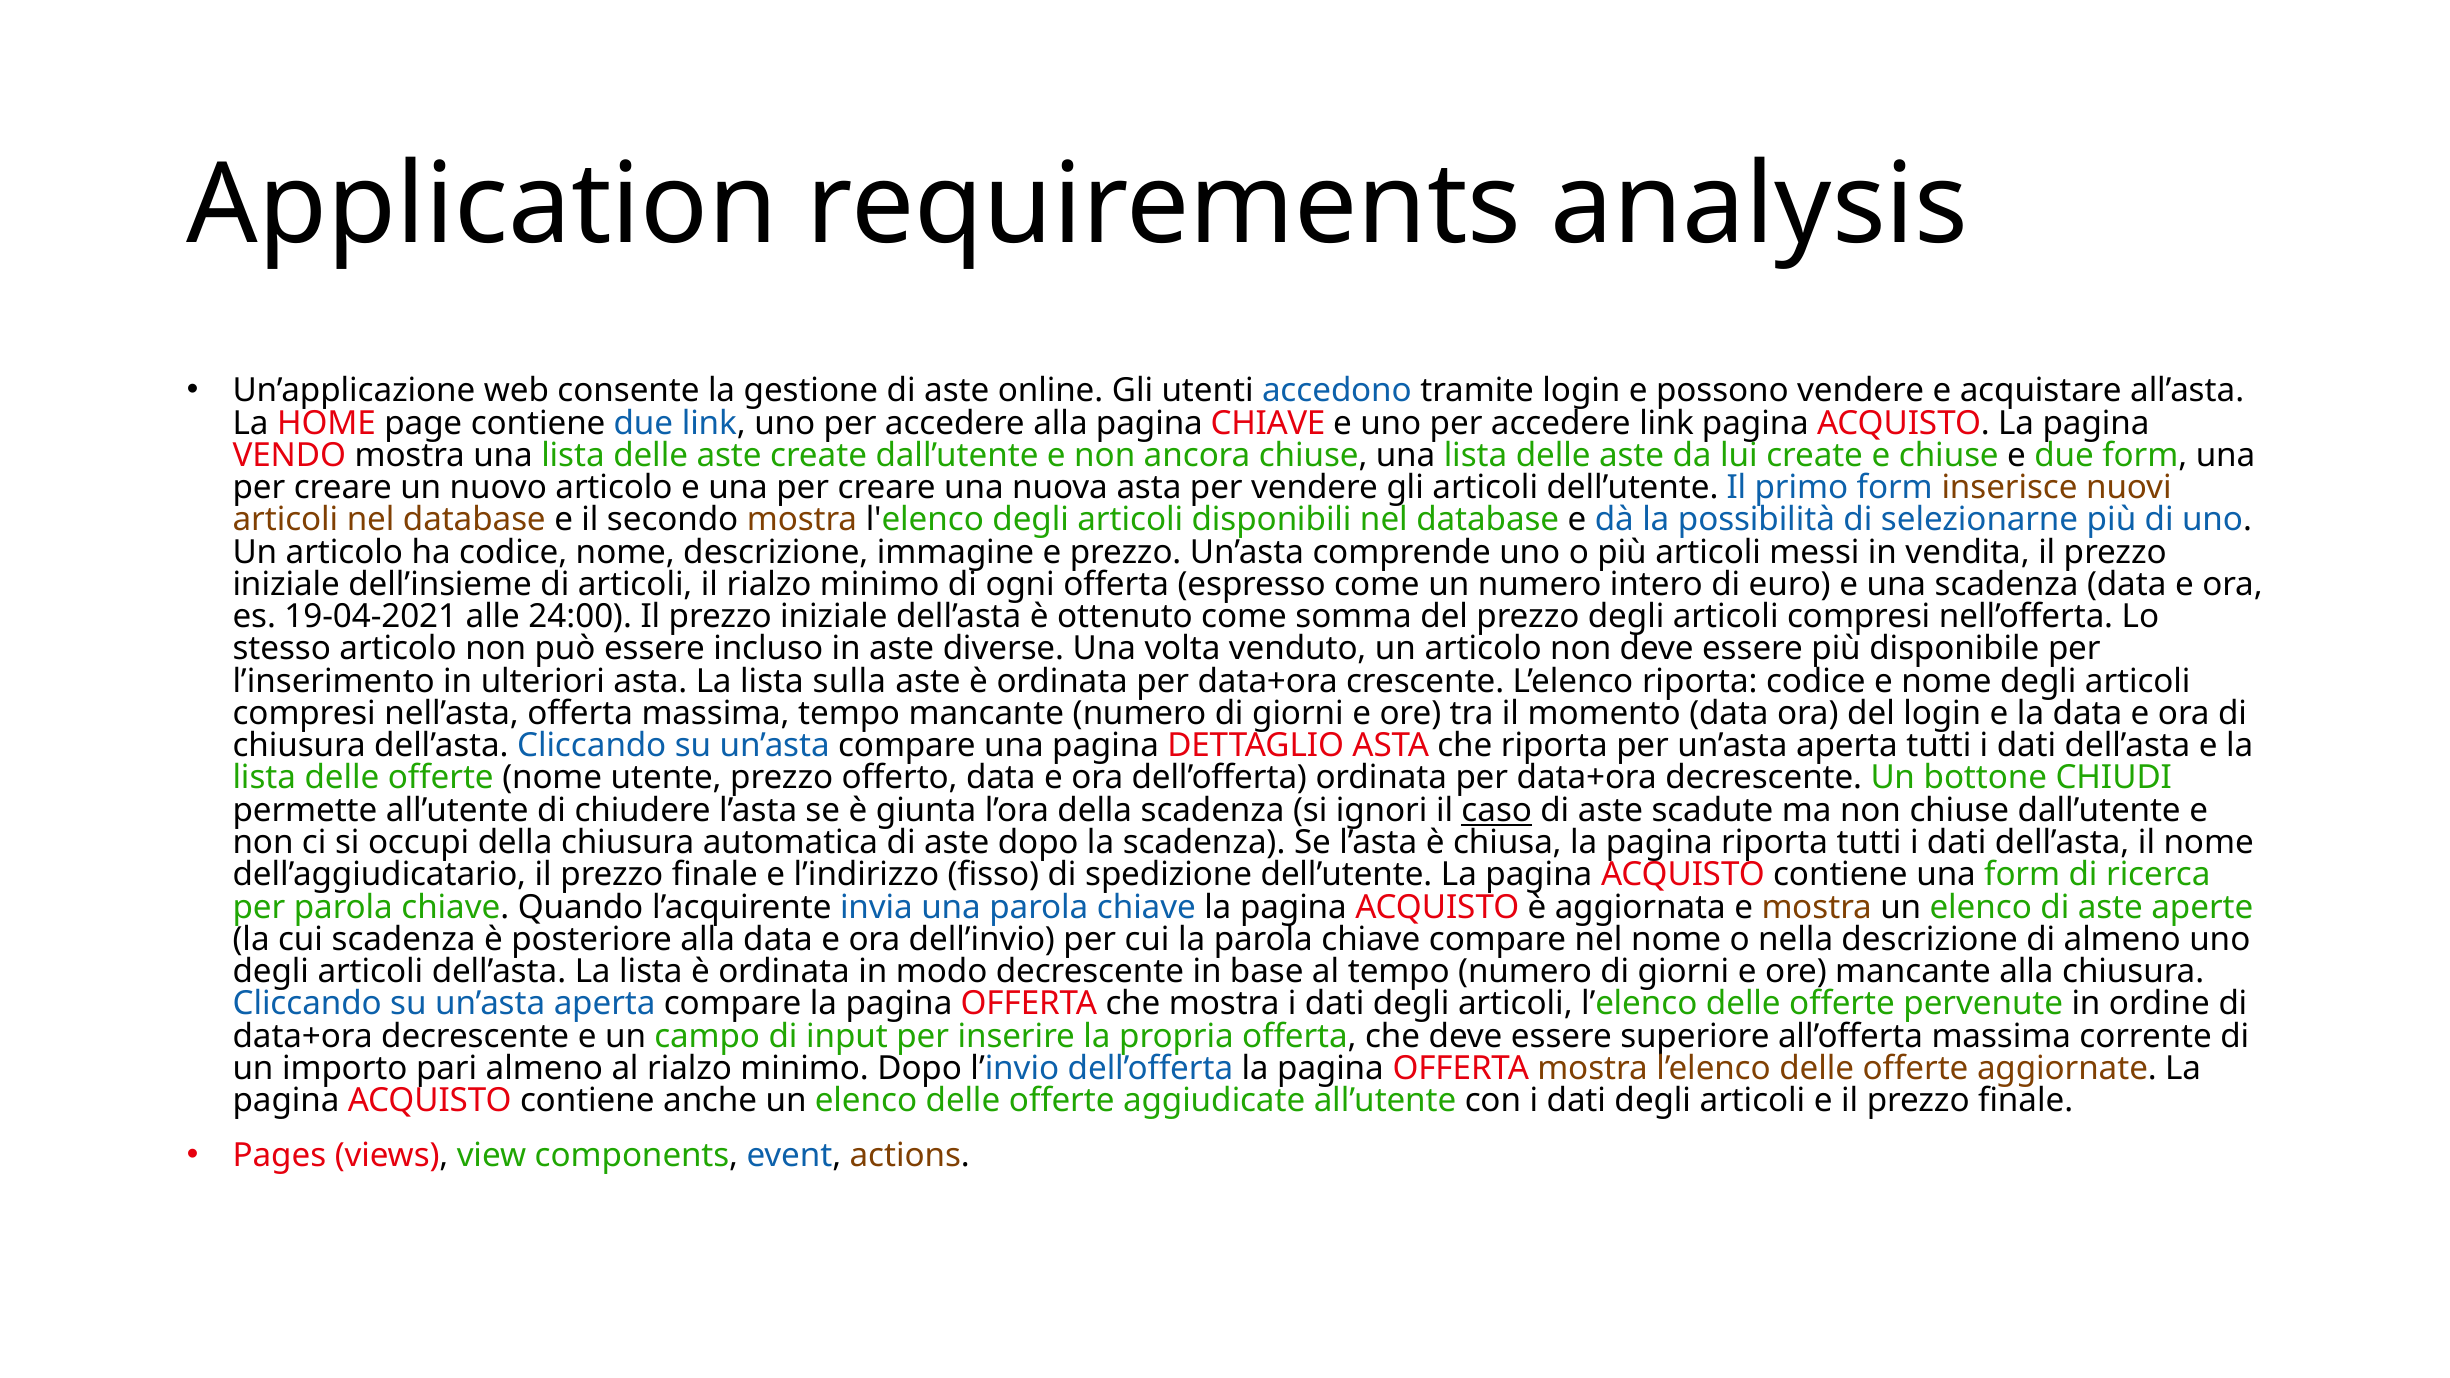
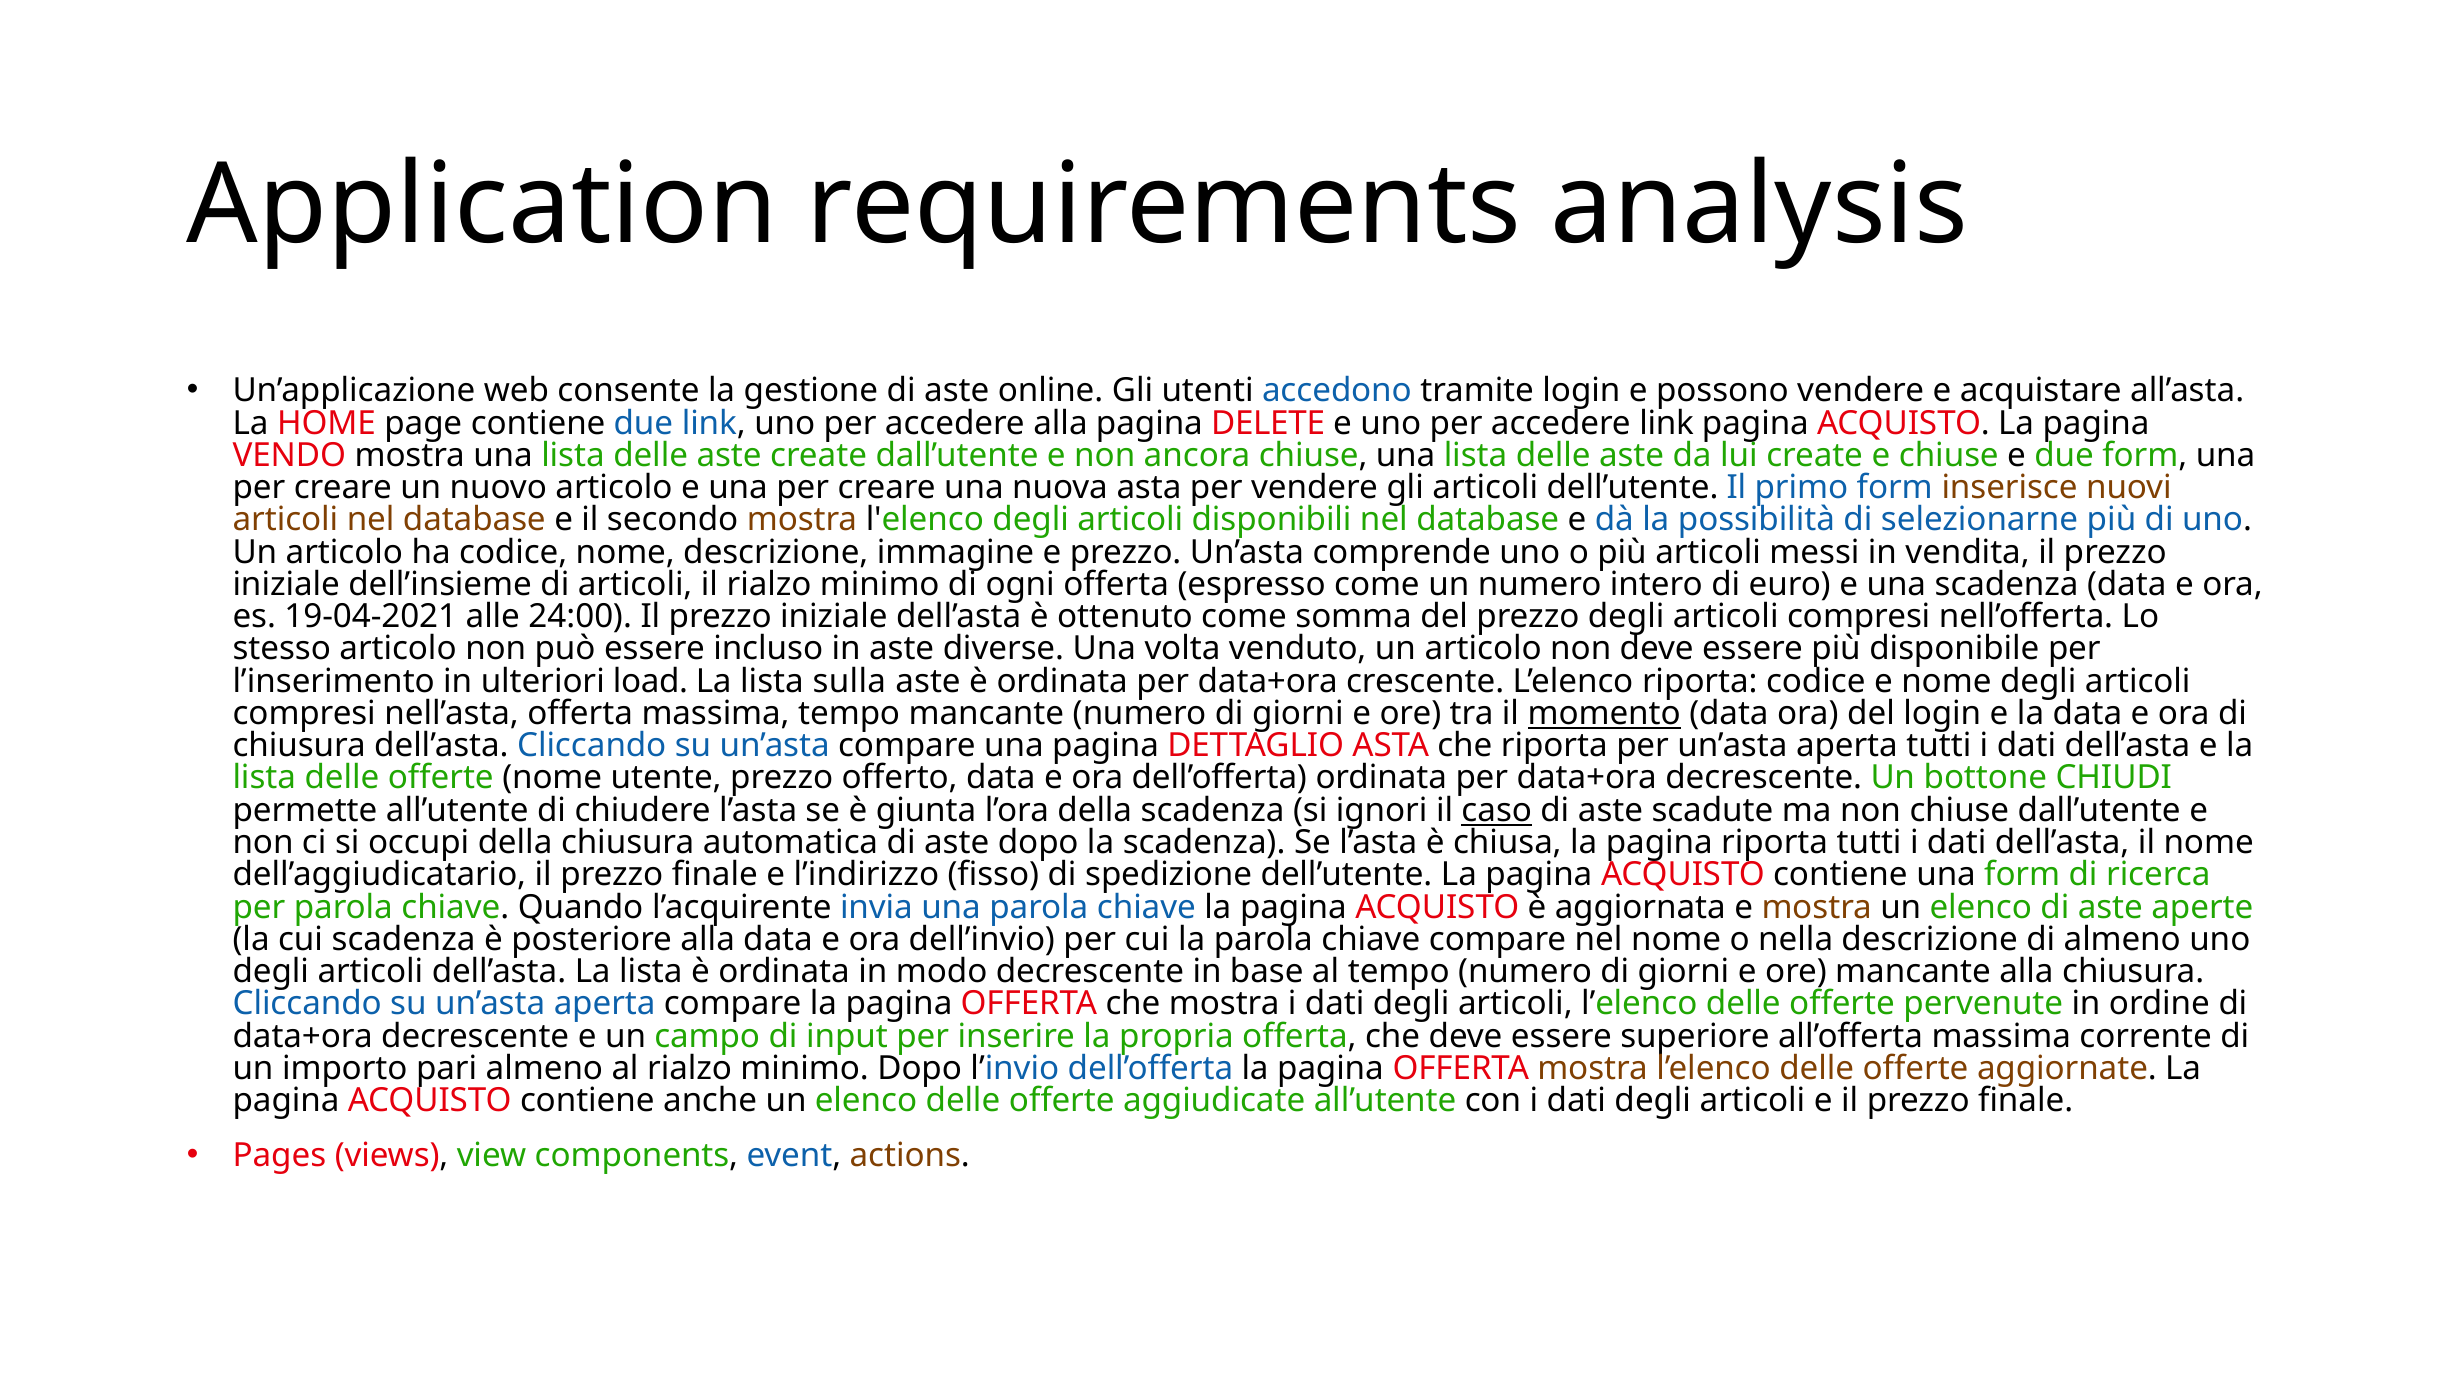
pagina CHIAVE: CHIAVE -> DELETE (1268, 423)
ulteriori asta: asta -> load (650, 681)
momento underline: none -> present (1604, 714)
